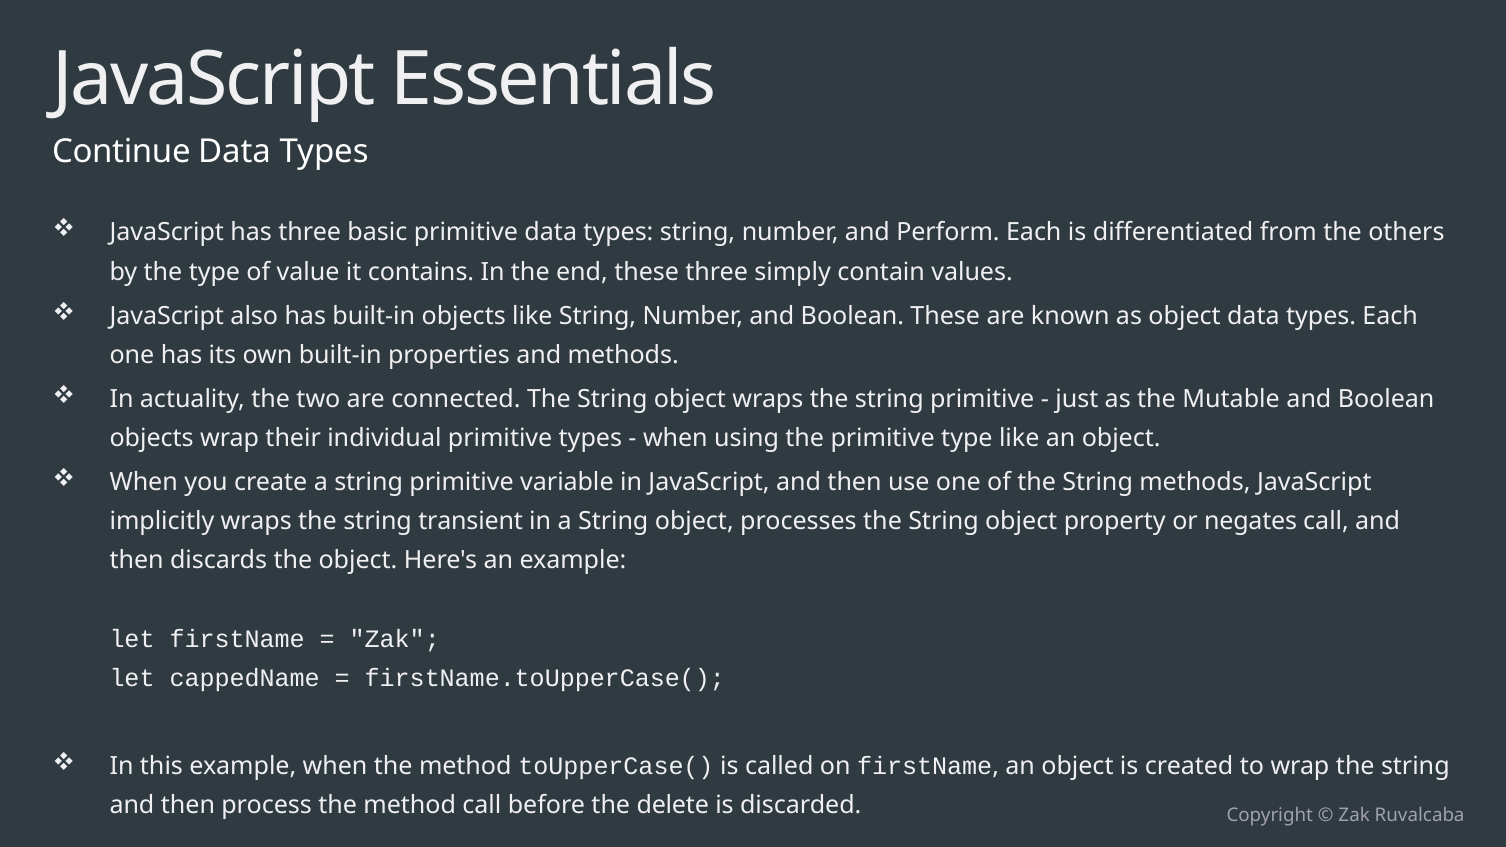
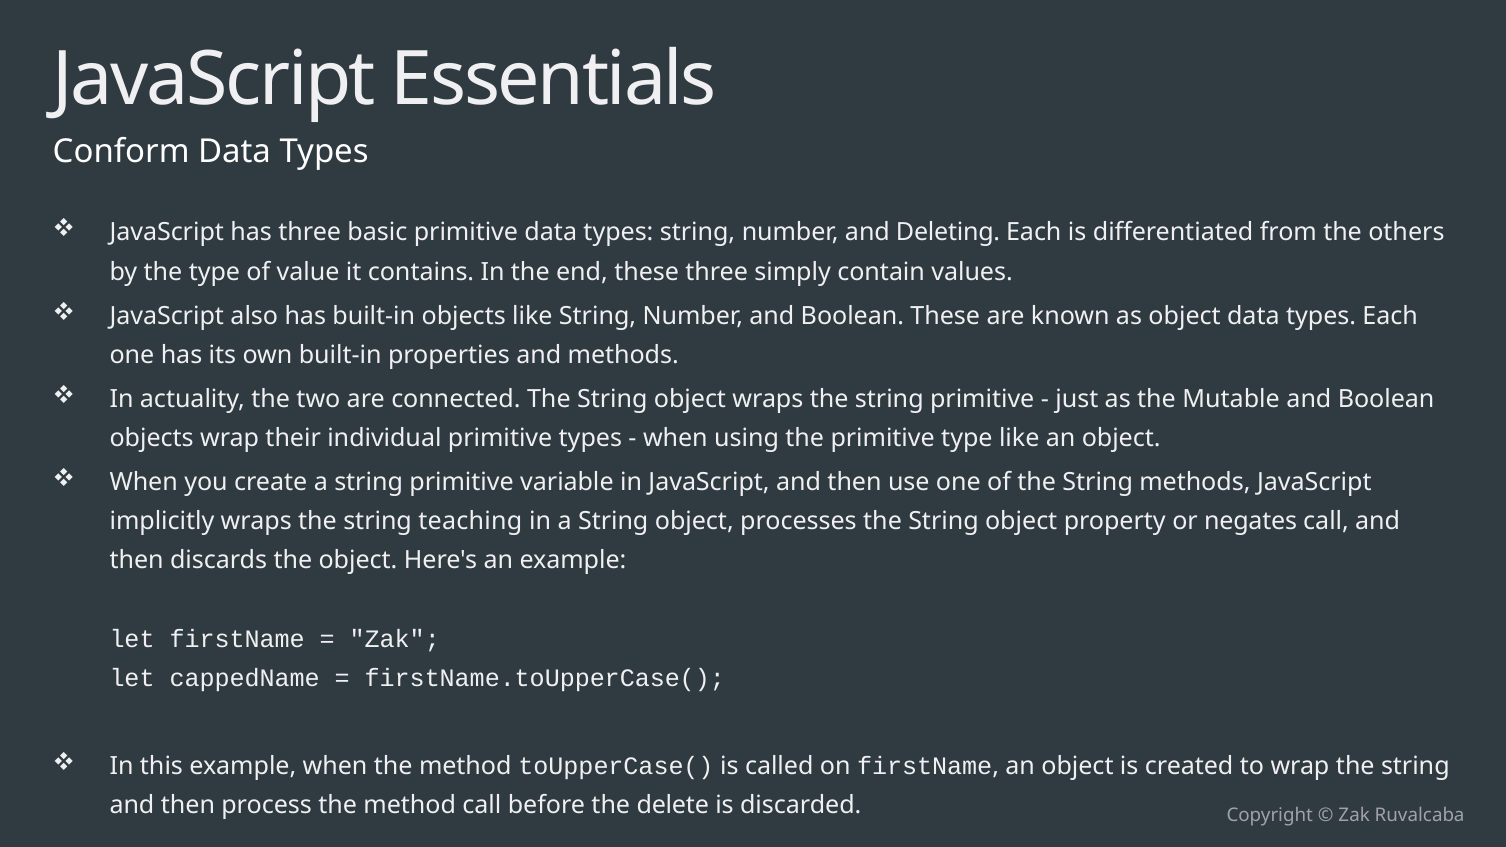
Continue: Continue -> Conform (121, 152)
Perform: Perform -> Deleting (948, 233)
transient: transient -> teaching (470, 522)
